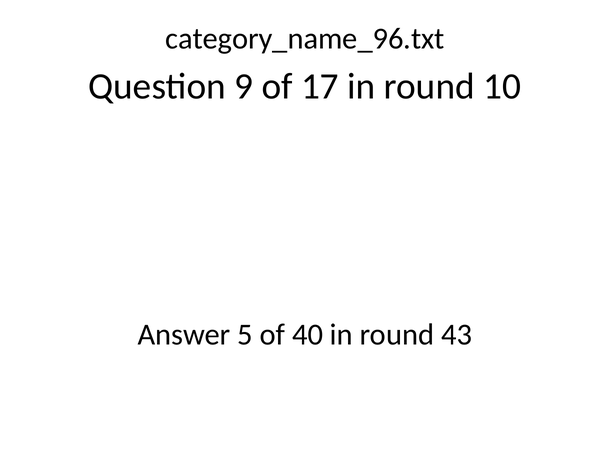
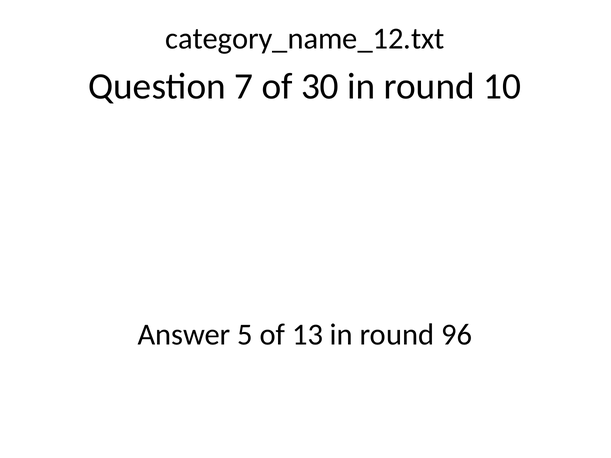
category_name_96.txt: category_name_96.txt -> category_name_12.txt (305, 39)
9: 9 -> 7 (244, 86)
17: 17 -> 30 (320, 86)
40: 40 -> 13 (308, 335)
43: 43 -> 96 (457, 335)
